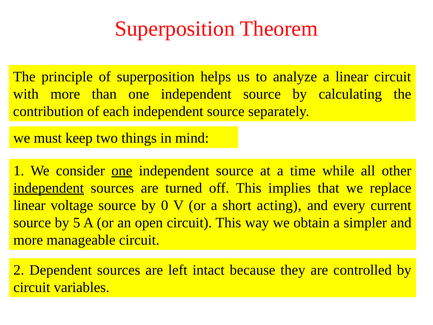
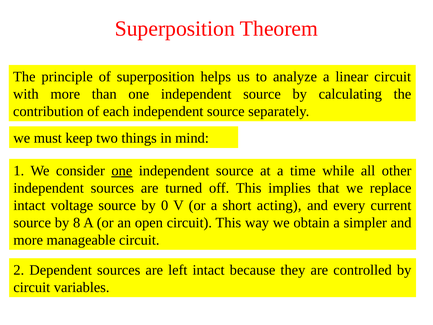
independent underline: present -> none (49, 188)
linear: linear -> intact (29, 205)
5: 5 -> 8 (77, 223)
